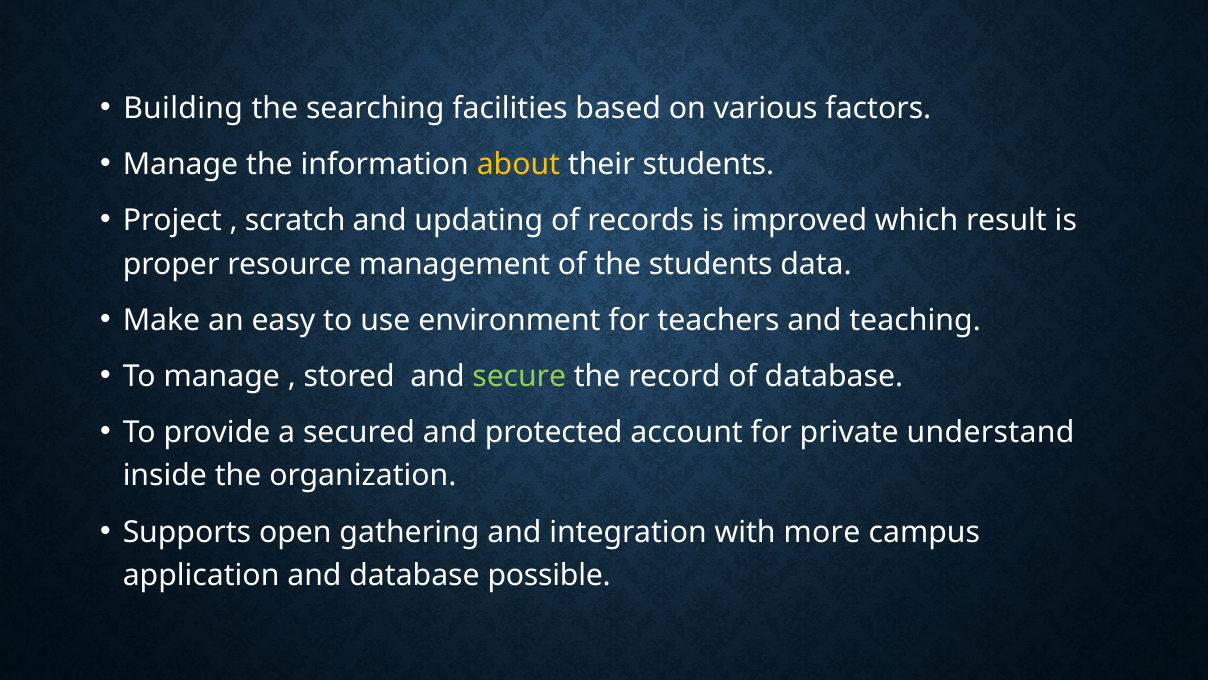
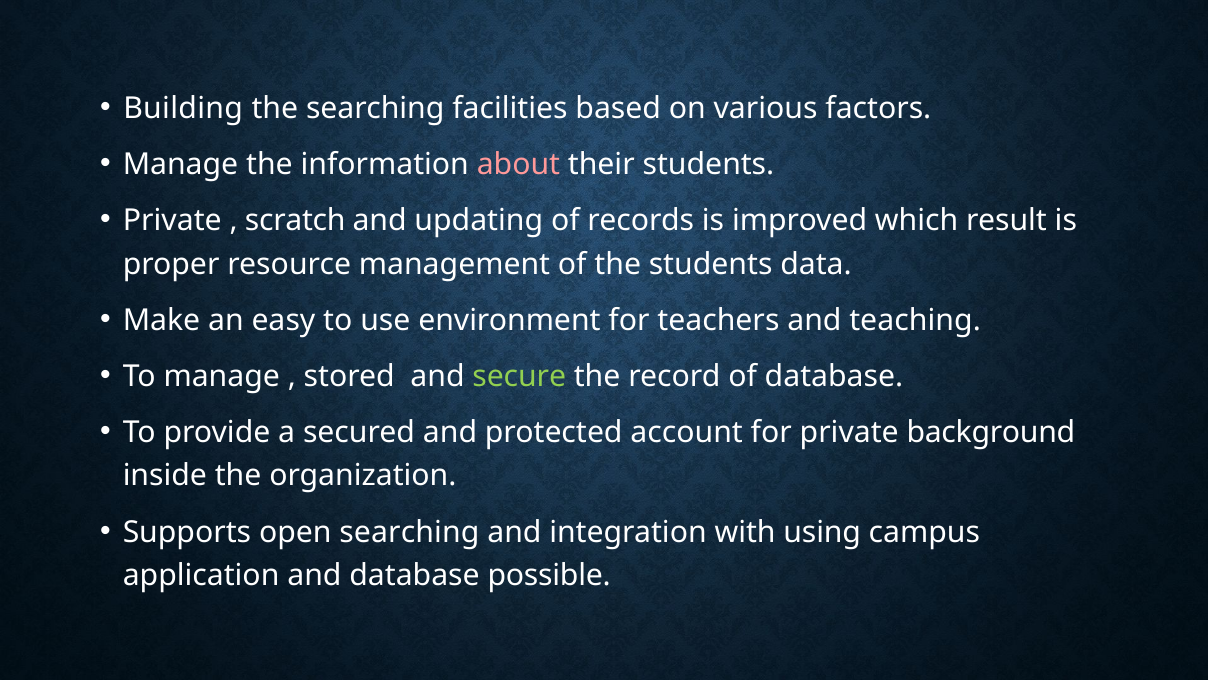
about colour: yellow -> pink (518, 164)
Project: Project -> Private (172, 220)
understand: understand -> background (991, 432)
open gathering: gathering -> searching (409, 532)
more: more -> using (822, 532)
